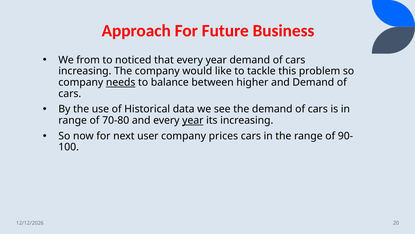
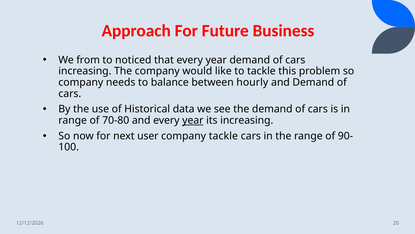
needs underline: present -> none (121, 82)
higher: higher -> hourly (252, 82)
company prices: prices -> tackle (223, 136)
